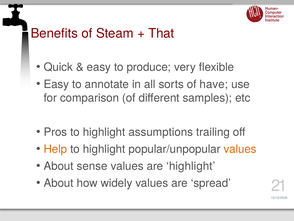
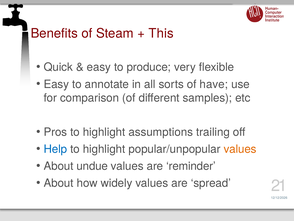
That: That -> This (161, 33)
Help colour: orange -> blue (55, 149)
sense: sense -> undue (92, 166)
are highlight: highlight -> reminder (191, 166)
